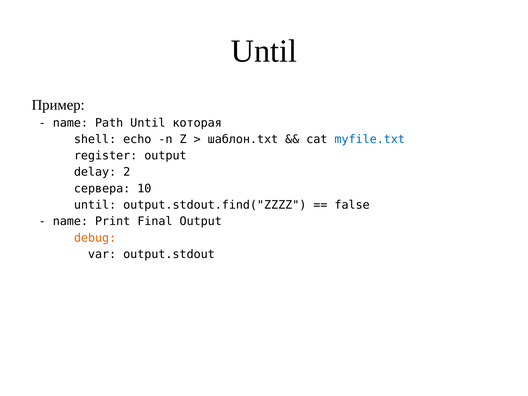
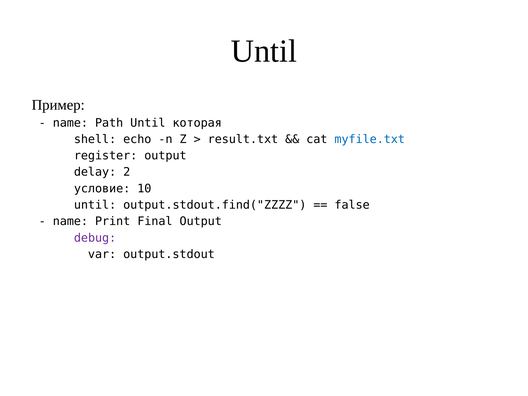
шаблон.txt: шаблон.txt -> result.txt (243, 139)
сервера: сервера -> условие (102, 189)
debug colour: orange -> purple (95, 238)
